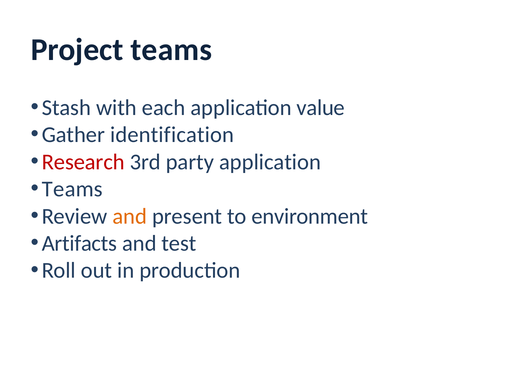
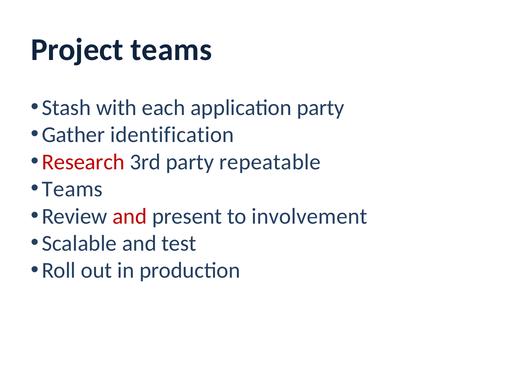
application value: value -> party (321, 107)
party application: application -> repeatable (270, 162)
and colour: orange -> red (130, 216)
environment: environment -> involvement (310, 216)
Artifacts: Artifacts -> Scalable (79, 243)
